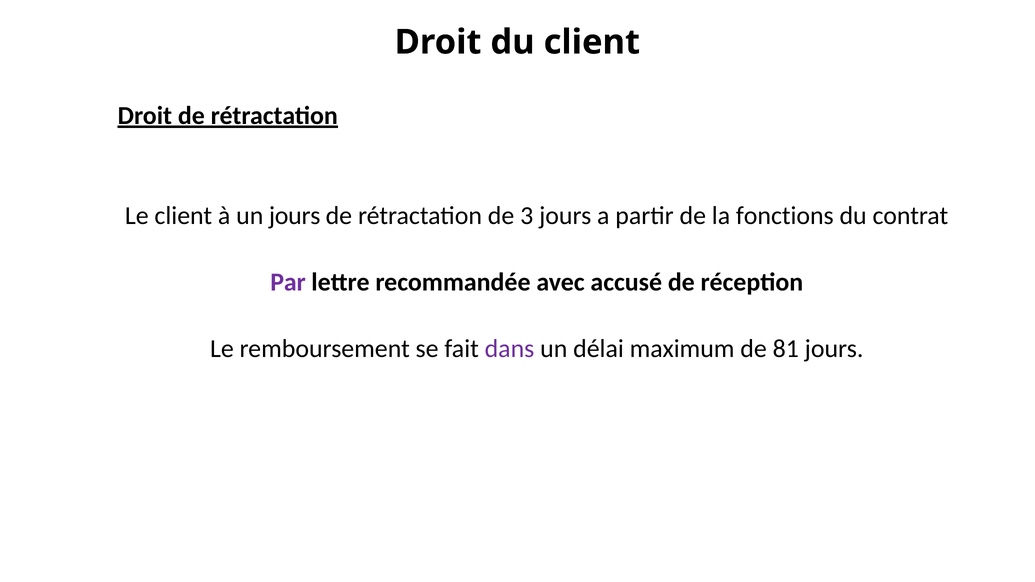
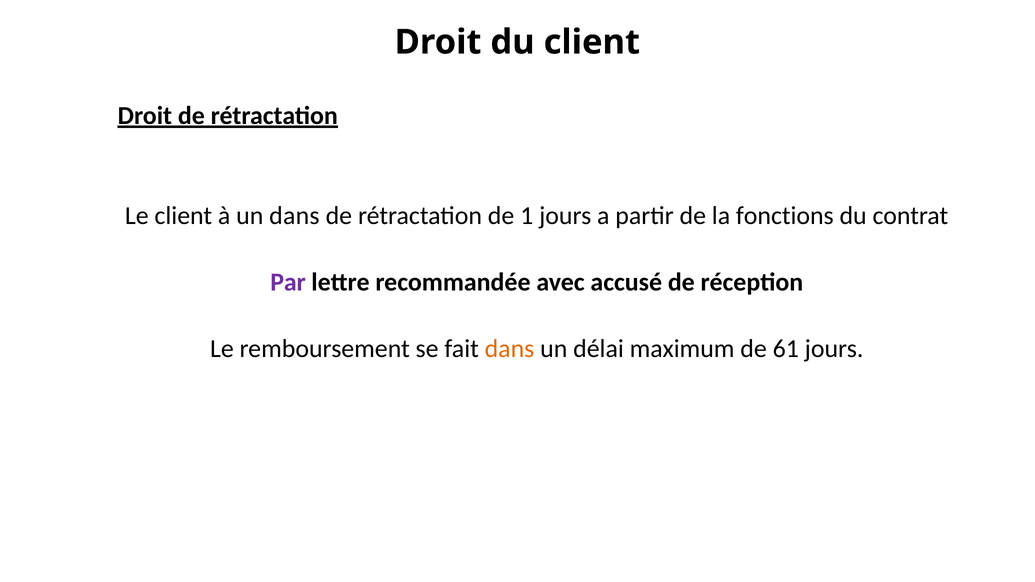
un jours: jours -> dans (294, 216)
3: 3 -> 1 (527, 216)
dans colour: purple -> orange (510, 349)
81: 81 -> 61 (786, 349)
